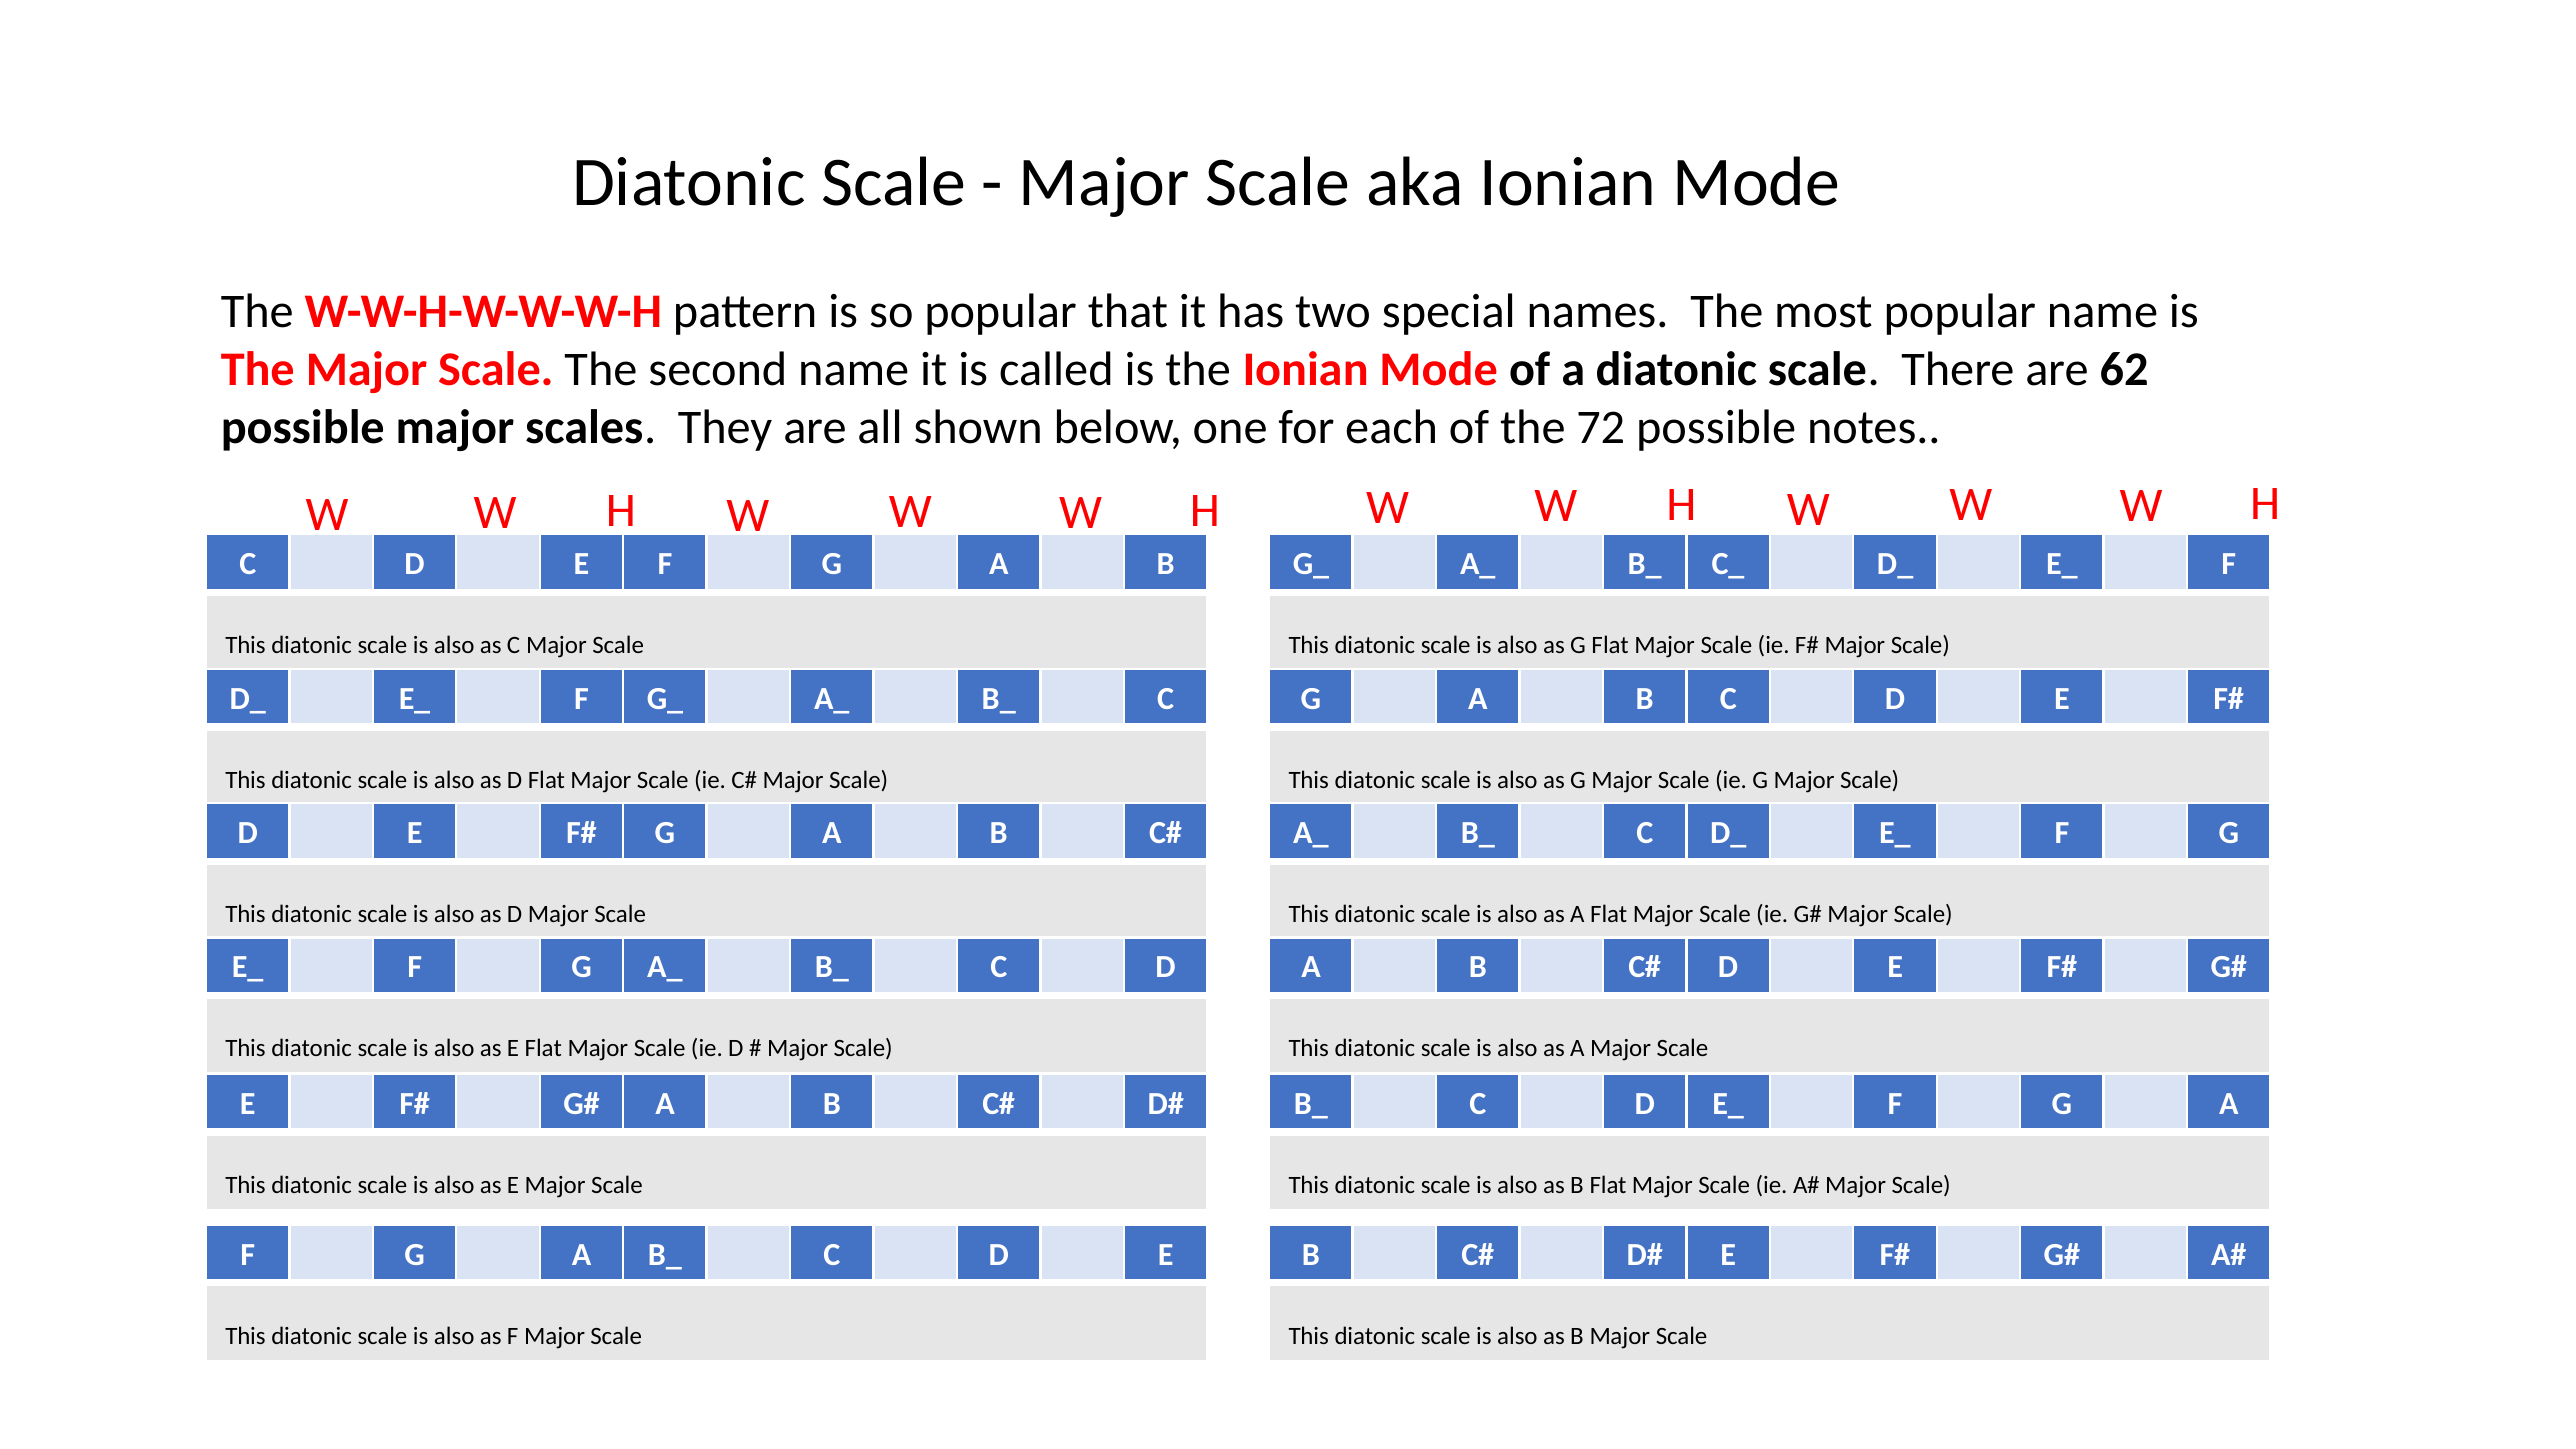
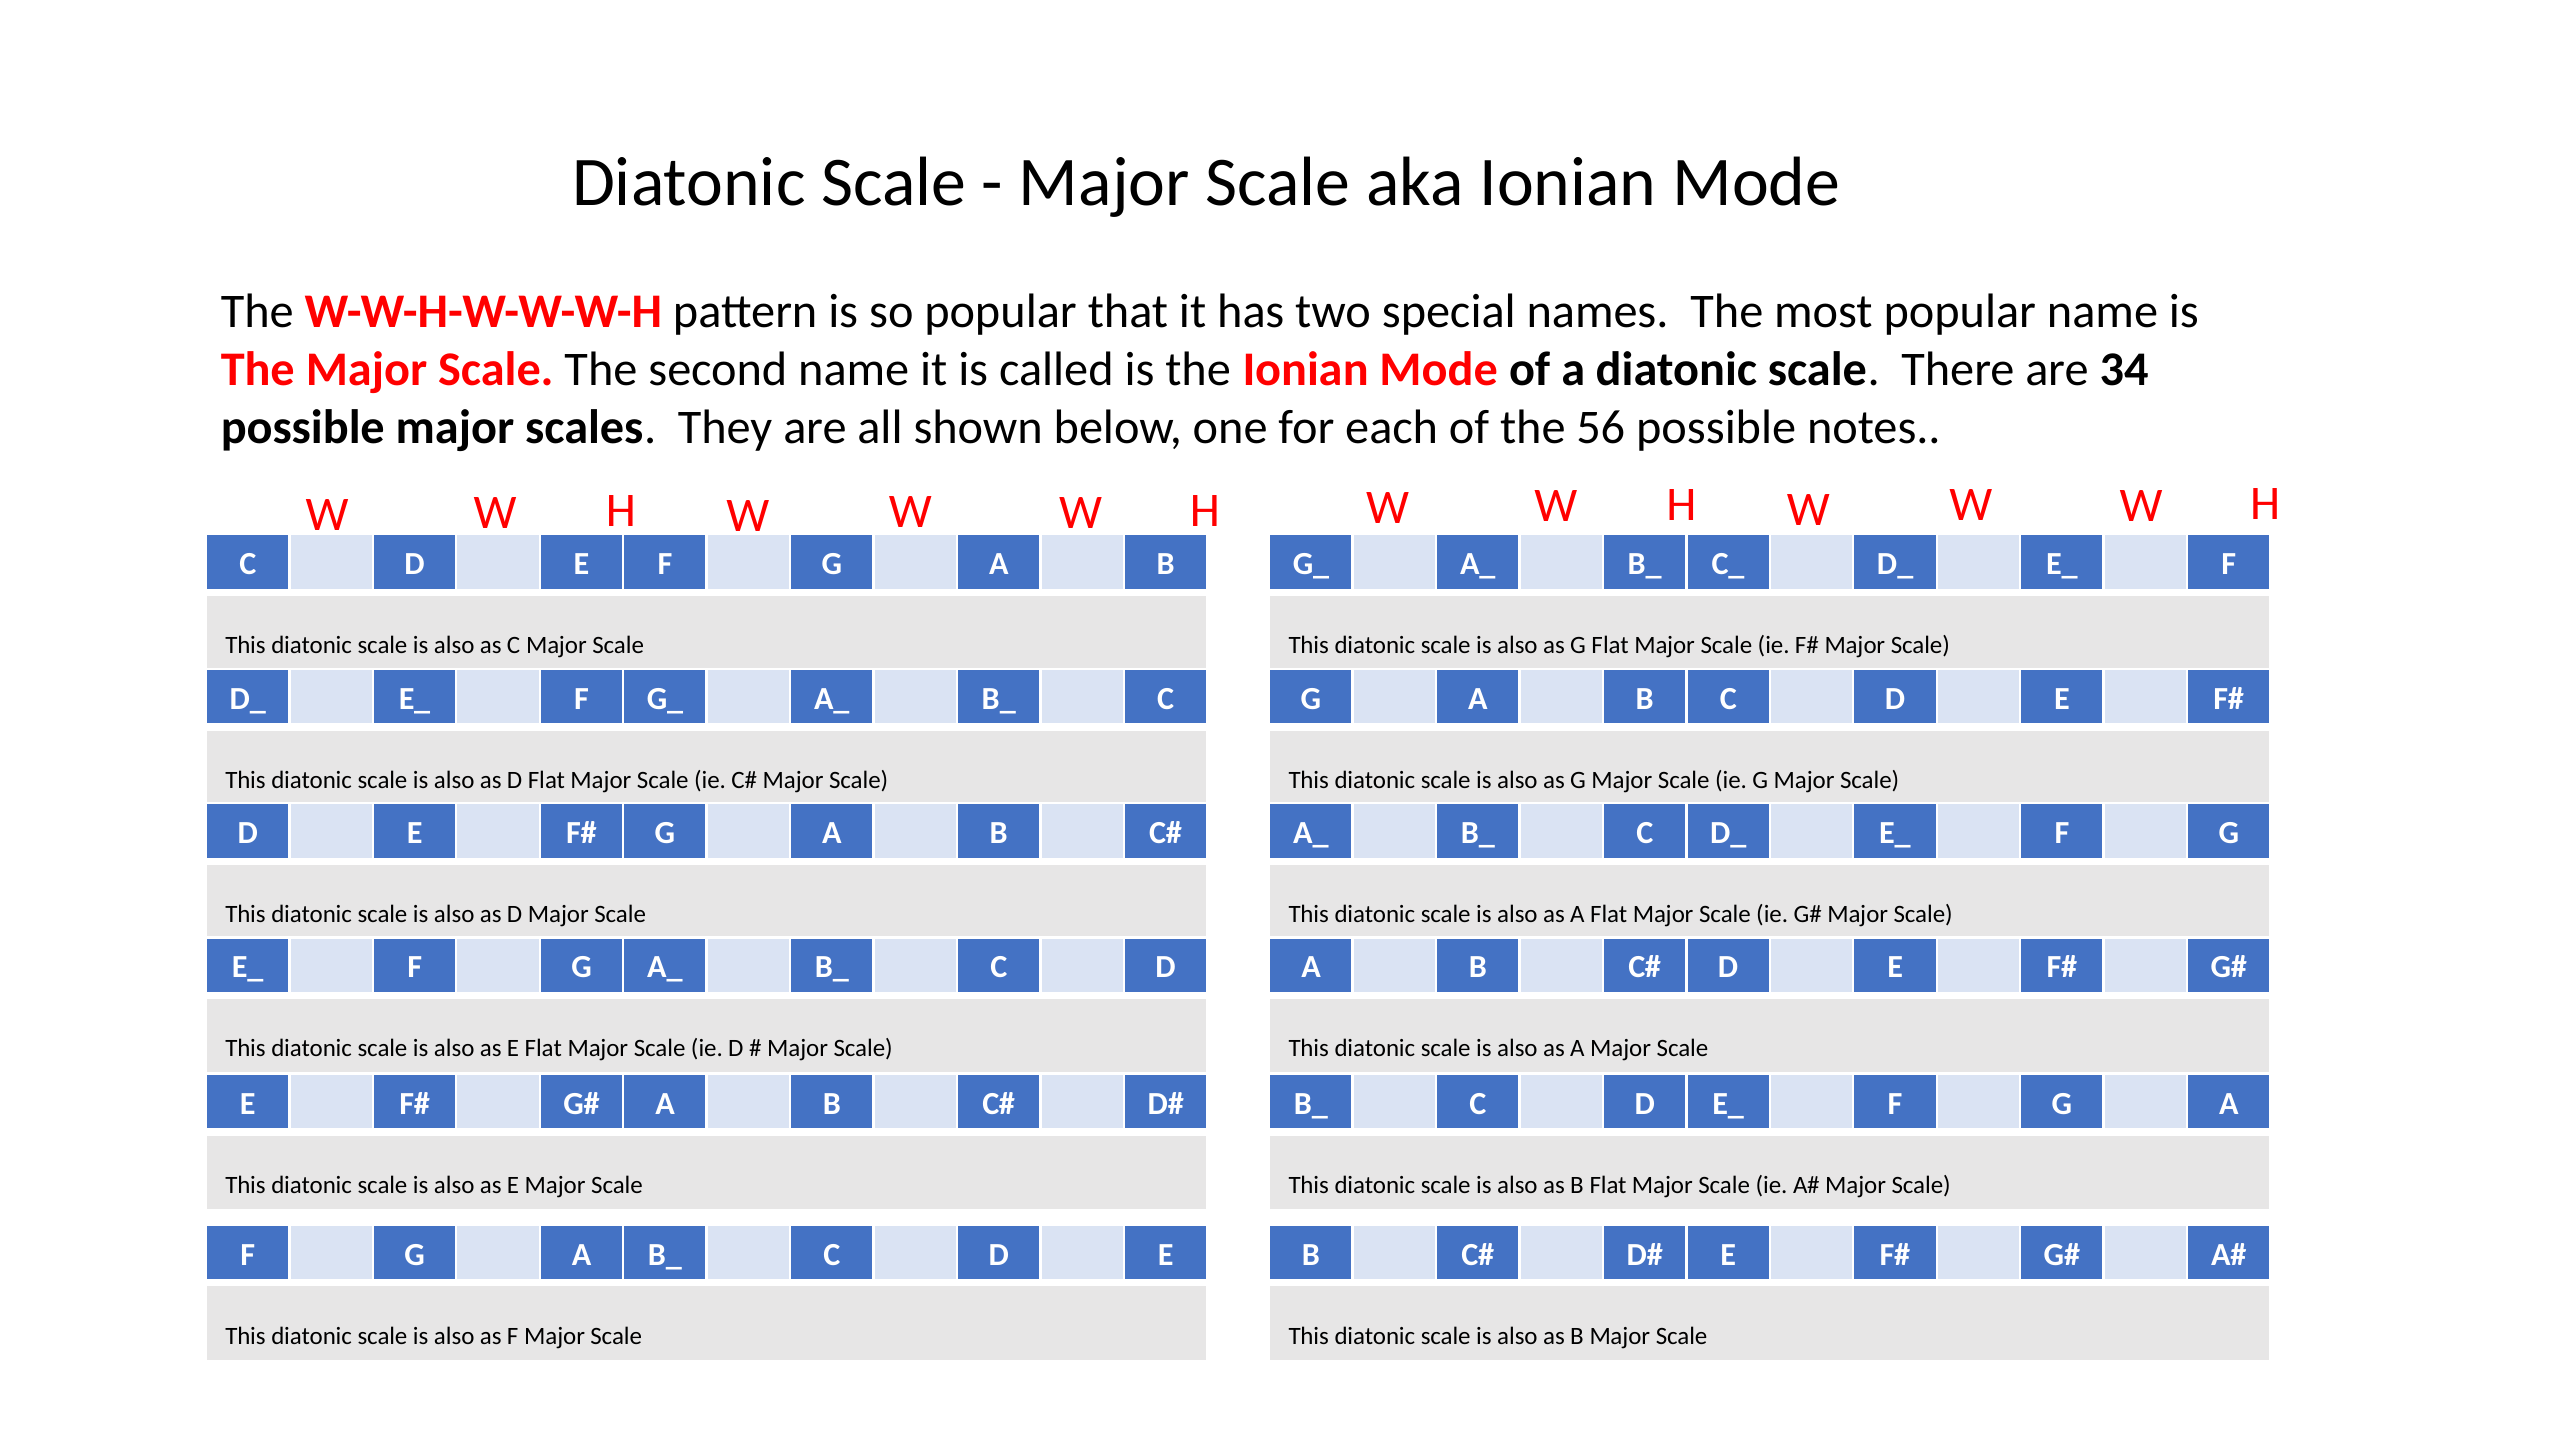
62: 62 -> 34 (2124, 369)
72: 72 -> 56 (1601, 427)
